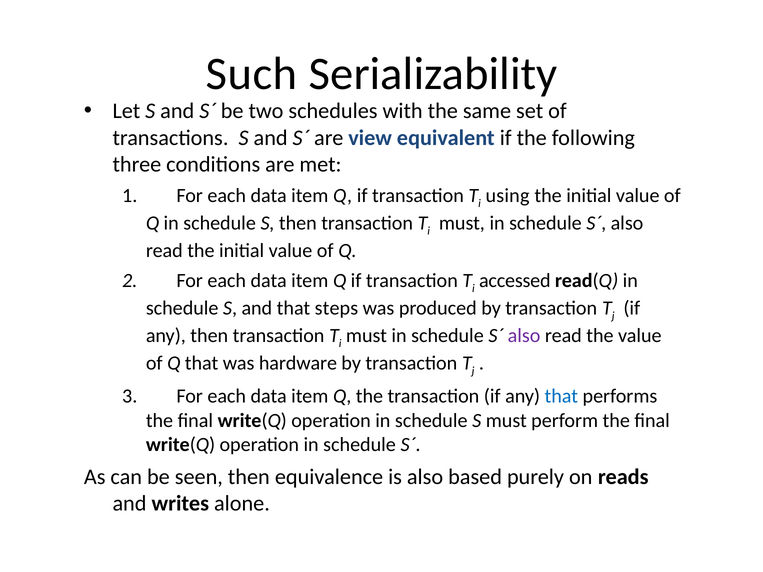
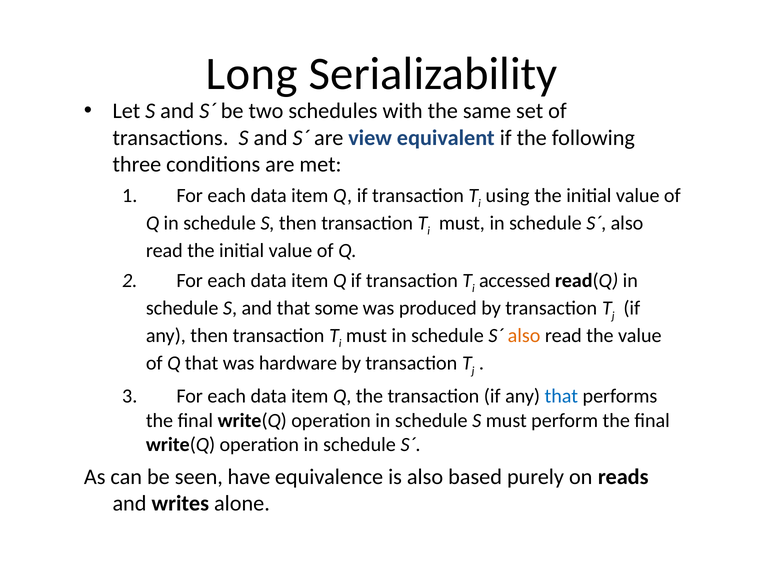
Such: Such -> Long (252, 74)
steps: steps -> some (337, 308)
also colour: purple -> orange (524, 336)
seen then: then -> have (249, 477)
